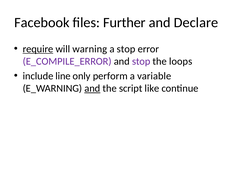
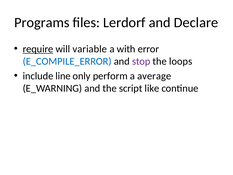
Facebook: Facebook -> Programs (42, 23)
Further: Further -> Lerdorf (124, 23)
warning: warning -> variable (90, 49)
a stop: stop -> with (126, 49)
E_COMPILE_ERROR colour: purple -> blue (67, 61)
variable: variable -> average (154, 76)
and underline: present -> none (92, 88)
